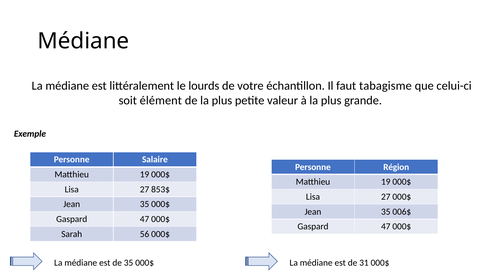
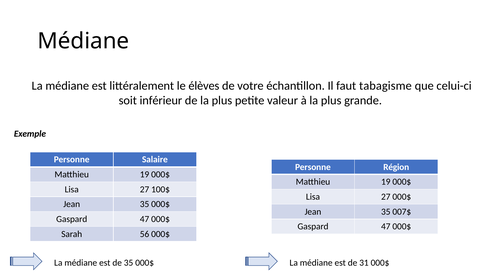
lourds: lourds -> élèves (204, 86)
élément: élément -> inférieur (161, 101)
853$: 853$ -> 100$ (161, 189)
006$: 006$ -> 007$ (402, 212)
